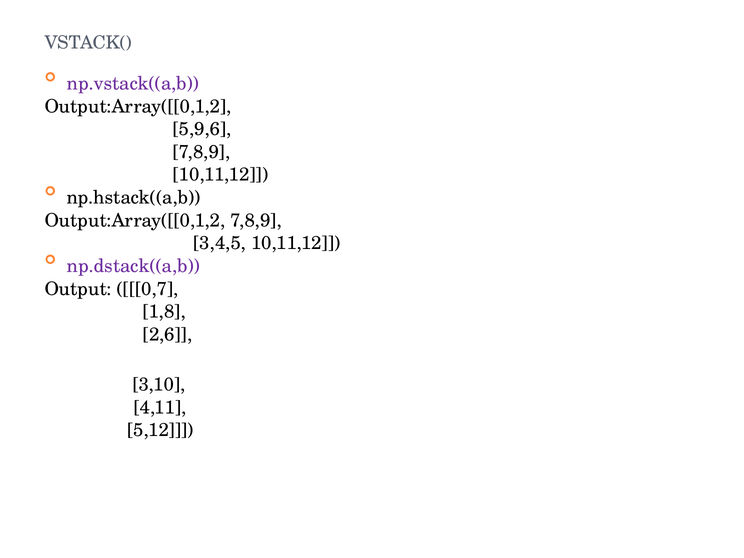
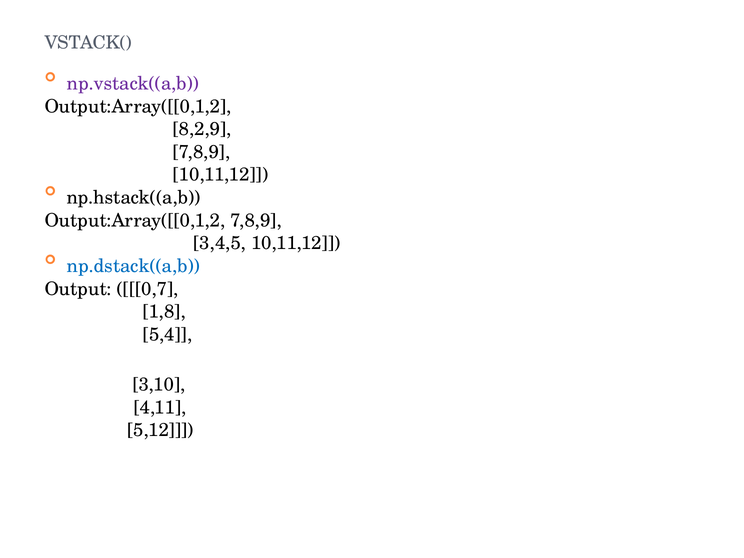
5,9,6: 5,9,6 -> 8,2,9 (202, 129)
np.dstack((a,b colour: purple -> blue (133, 266)
2,6: 2,6 -> 5,4 (168, 335)
